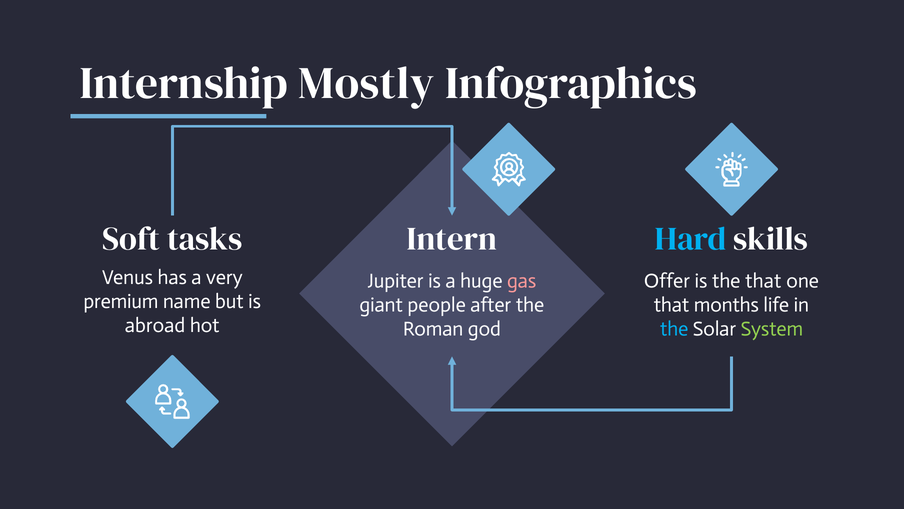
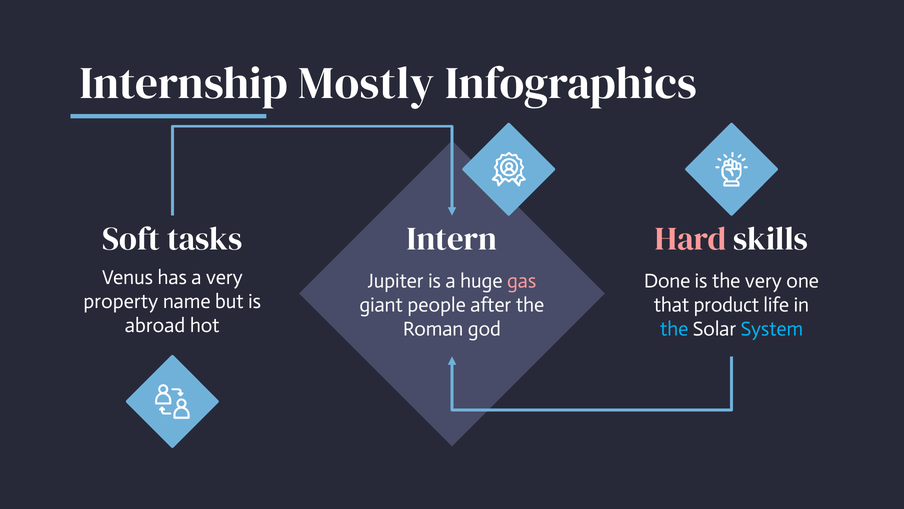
Hard colour: light blue -> pink (691, 239)
Offer: Offer -> Done (667, 281)
the that: that -> very (763, 281)
premium: premium -> property (121, 301)
months: months -> product (726, 305)
System colour: light green -> light blue (772, 329)
